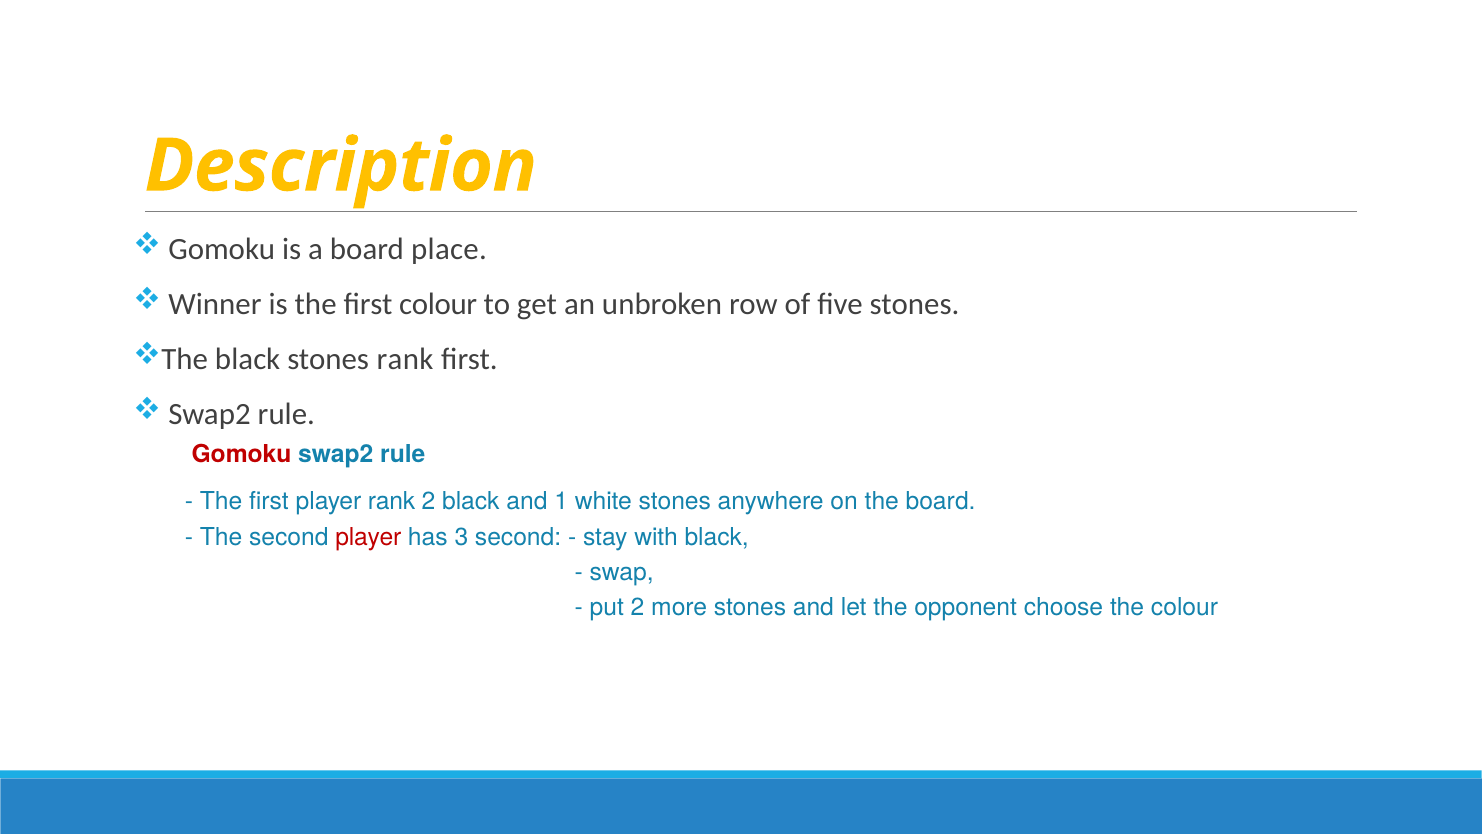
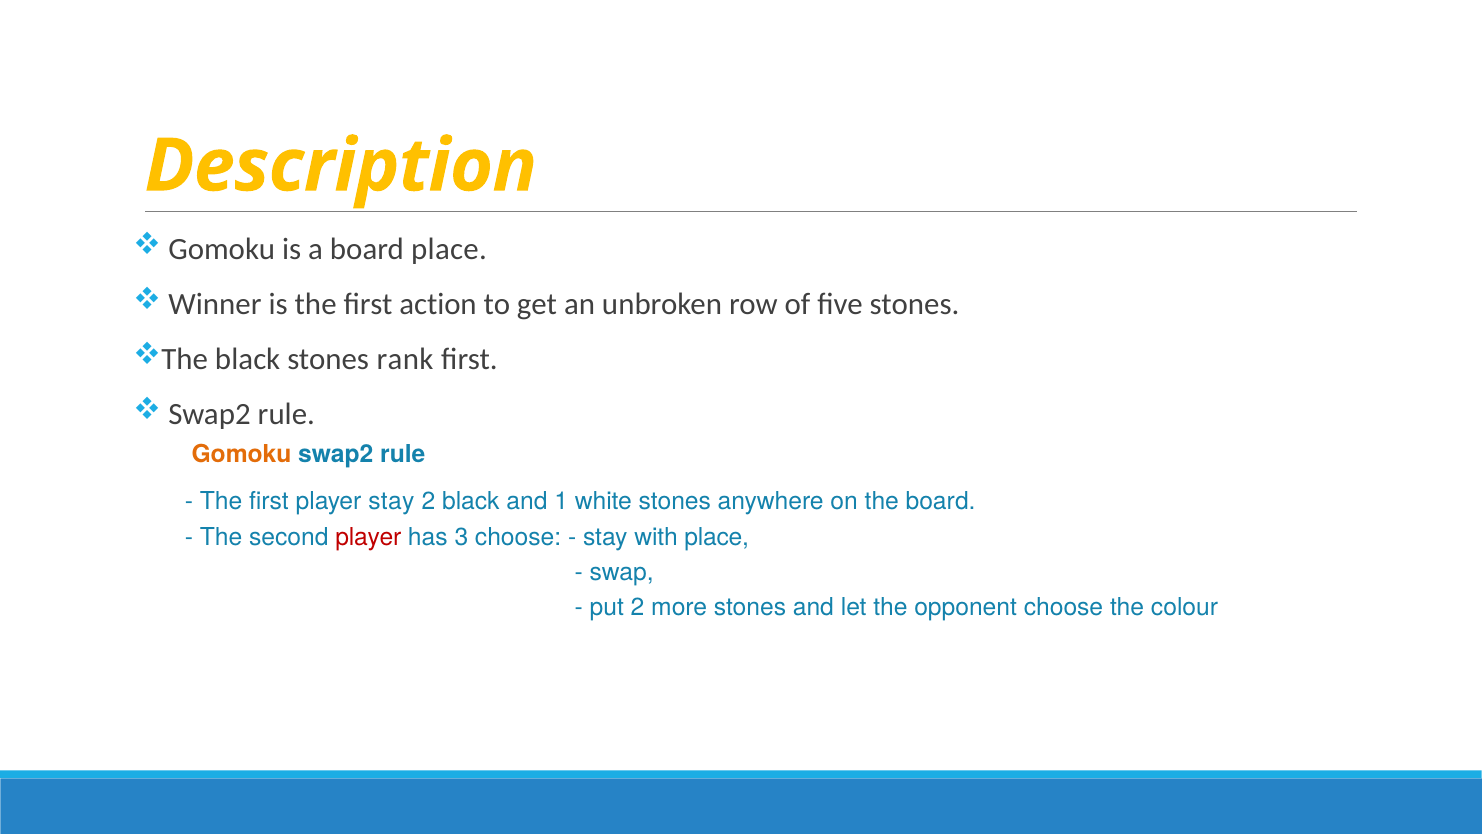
first colour: colour -> action (438, 304)
Gomoku colour: red -> orange (242, 454)
player rank: rank -> stay (391, 501)
3 second: second -> choose (518, 537)
with black: black -> place (717, 537)
